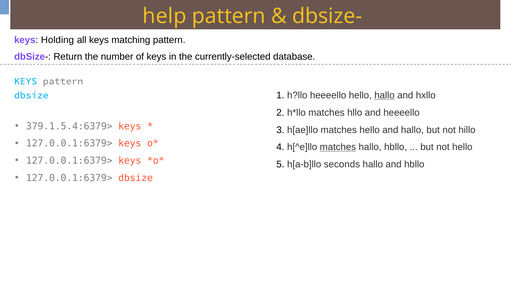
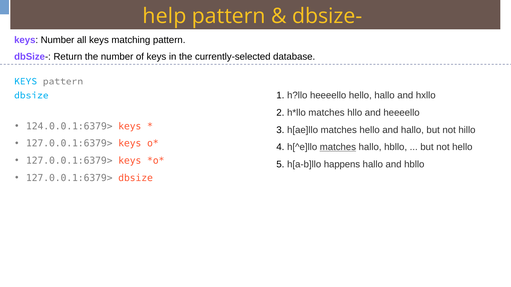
keys Holding: Holding -> Number (58, 40)
hallo underline: present -> none (384, 96)
379.1.5.4:6379>: 379.1.5.4:6379> -> 124.0.0.1:6379> (69, 126)
seconds: seconds -> happens (342, 165)
